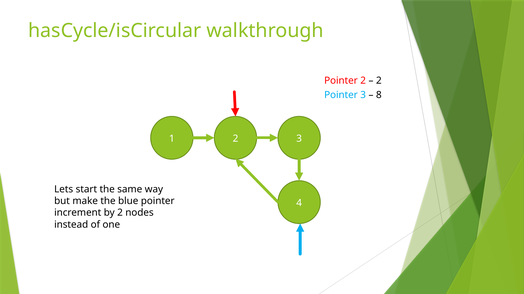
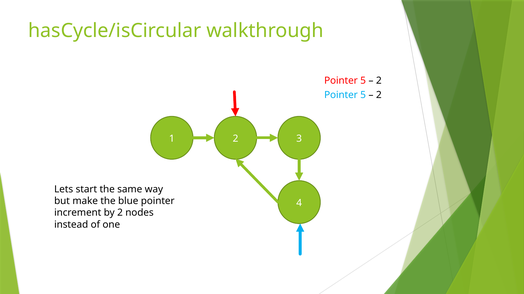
2: 2 -> 5 (363, 81)
3: 3 -> 5 (363, 95)
8: 8 -> 2 (379, 95)
